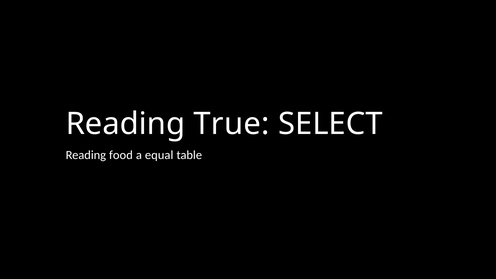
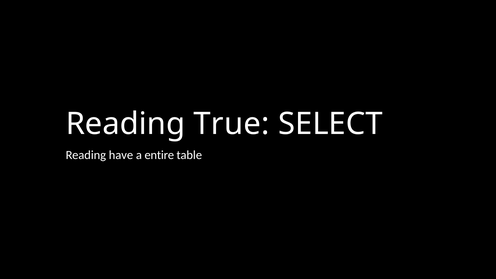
food: food -> have (121, 155)
equal: equal -> entire (159, 155)
